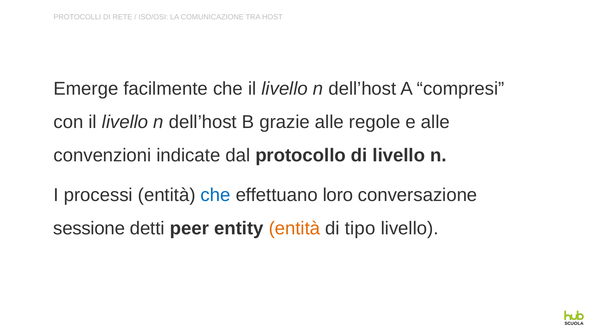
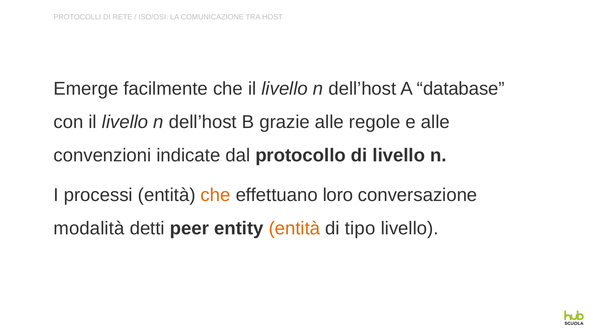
compresi: compresi -> database (461, 88)
che colour: blue -> orange (216, 195)
sessione: sessione -> modalità (89, 228)
